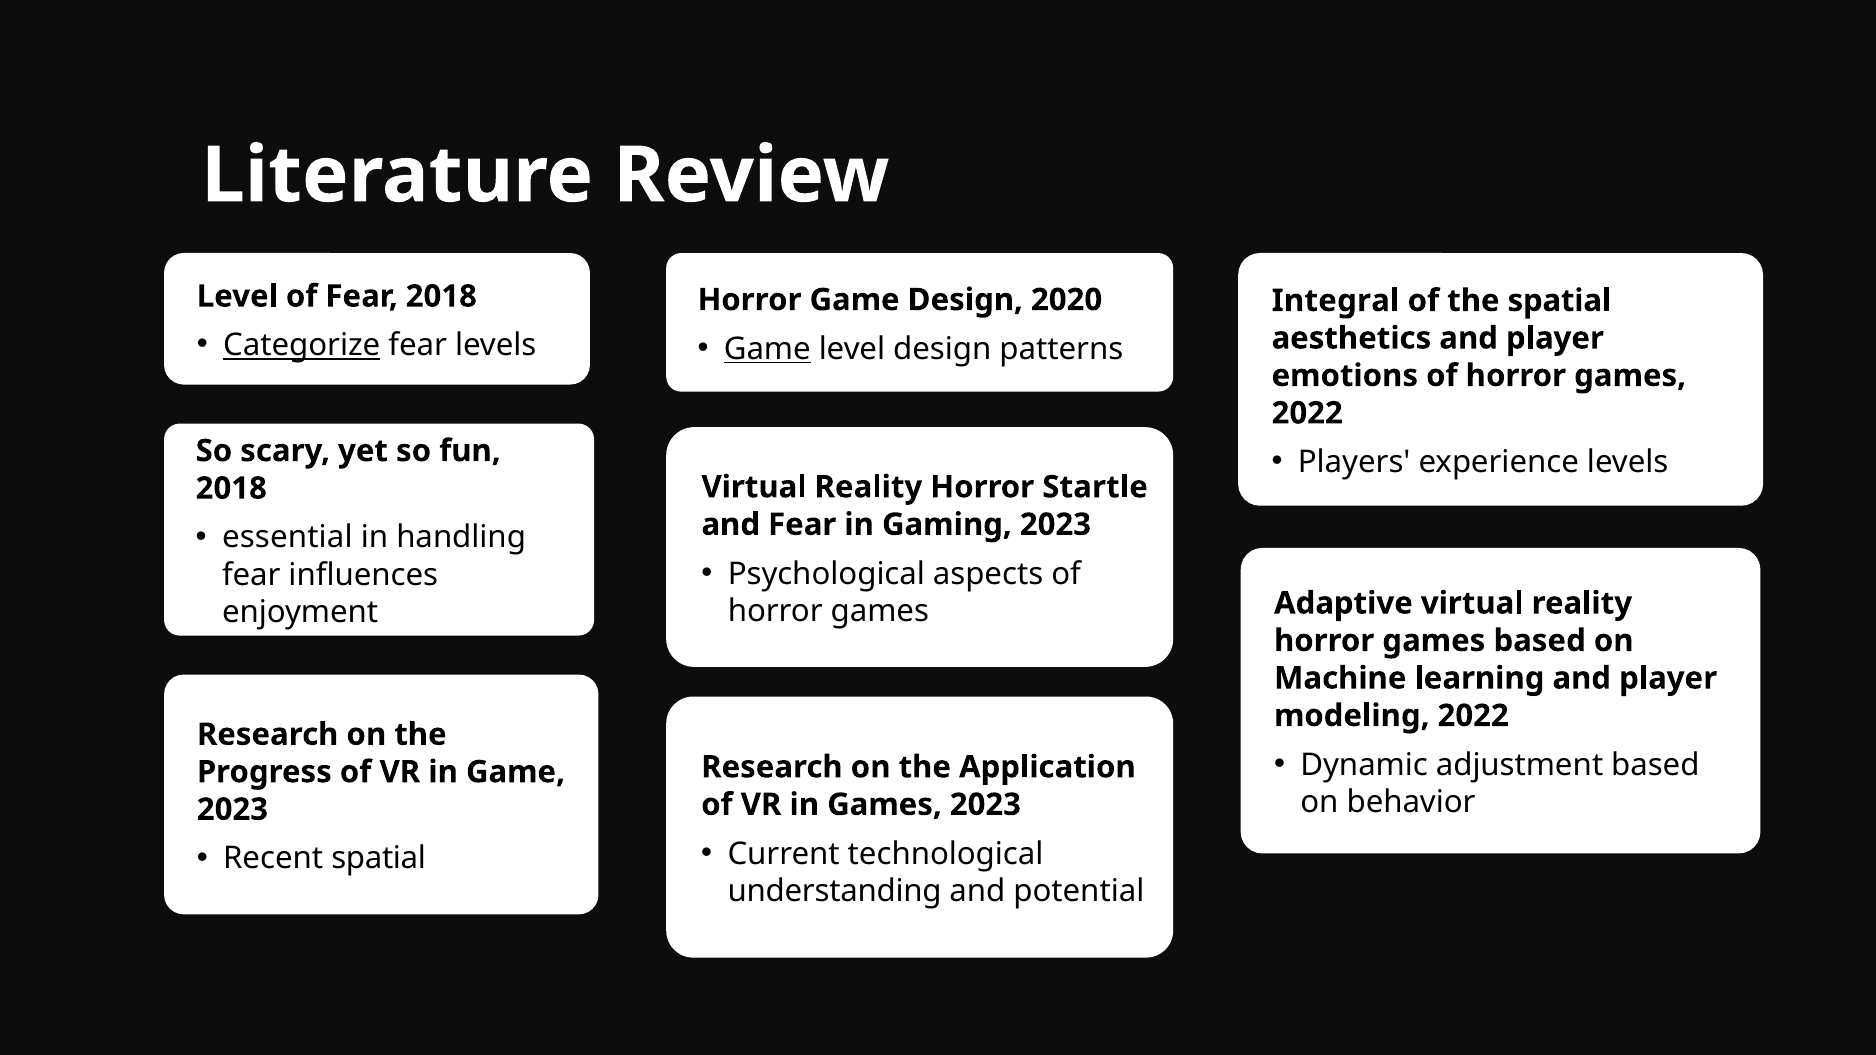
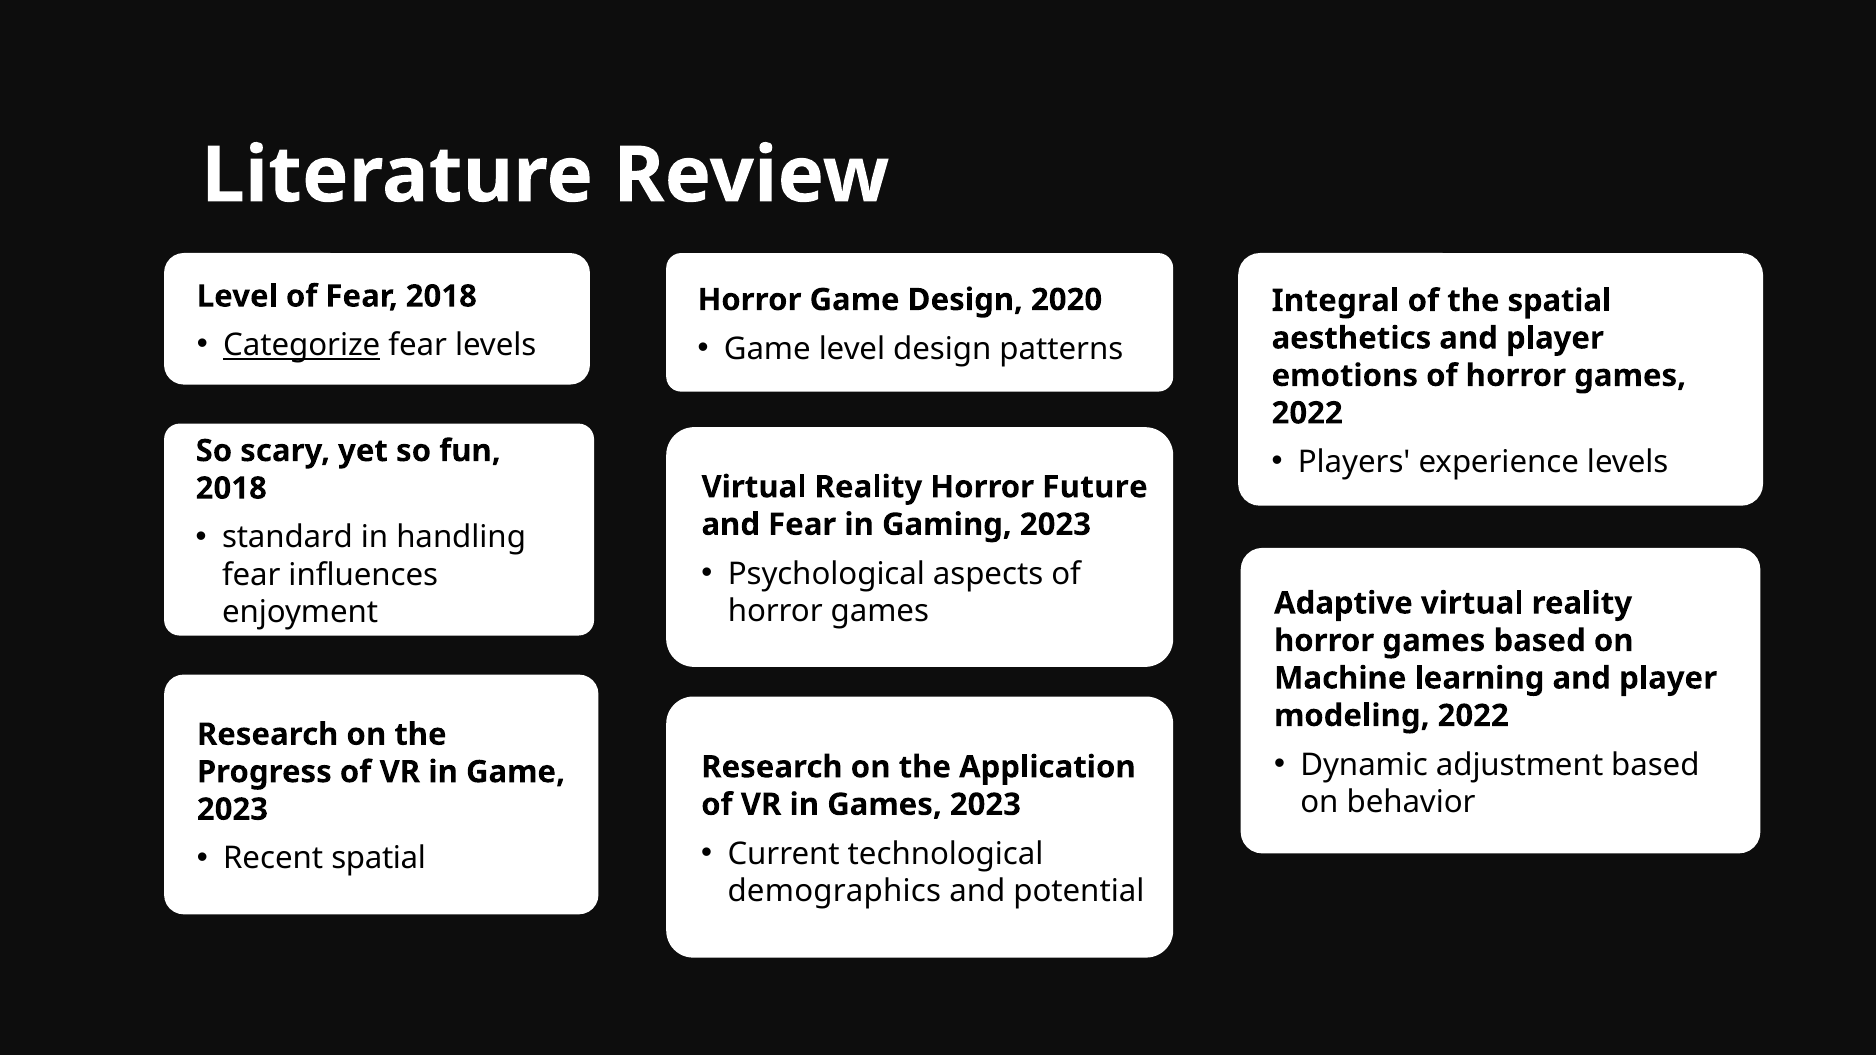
Game underline: present -> none (767, 349)
Startle: Startle -> Future (1095, 487)
essential: essential -> standard (287, 538)
understanding: understanding -> demographics (834, 891)
